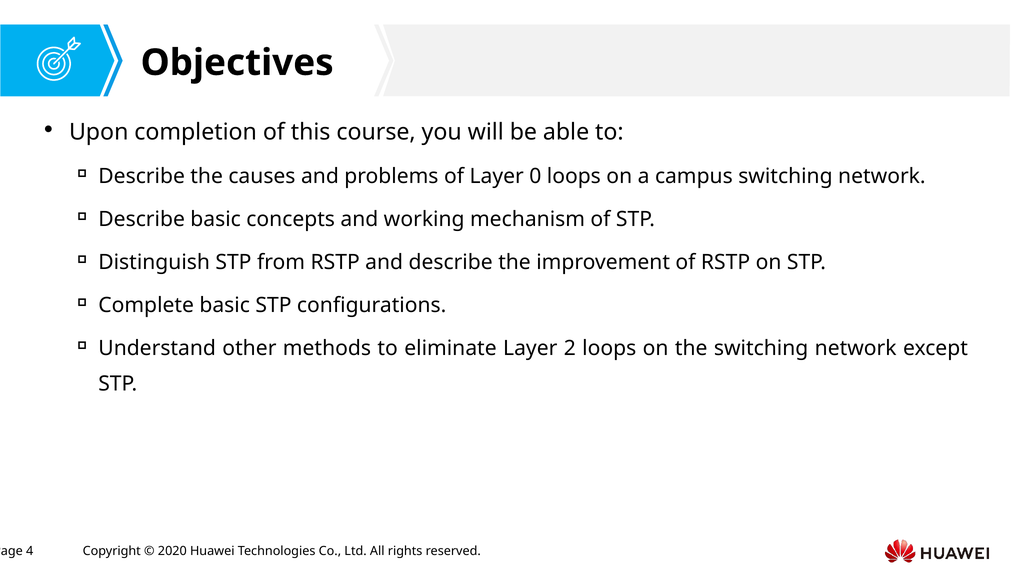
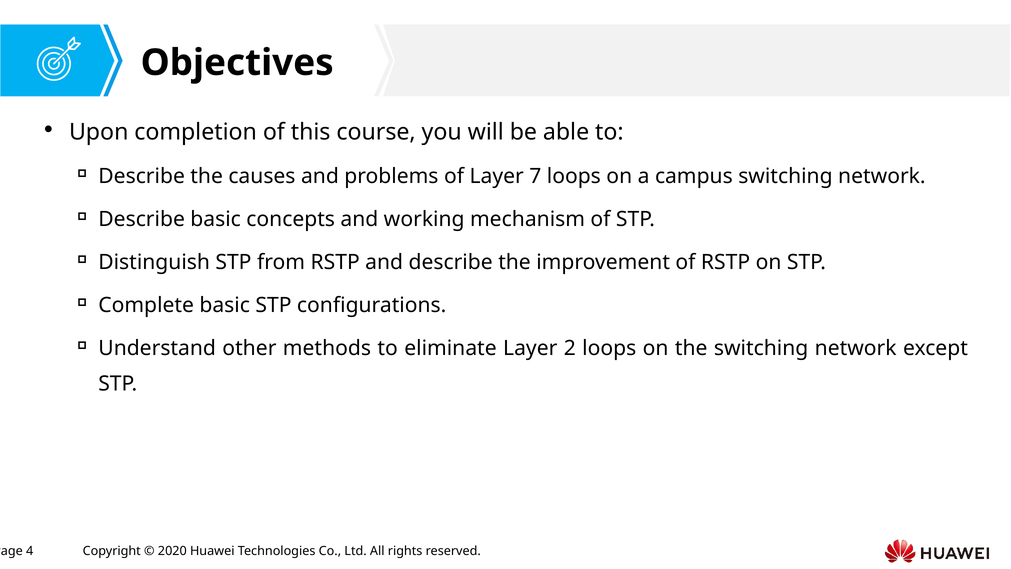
0: 0 -> 7 (535, 176)
